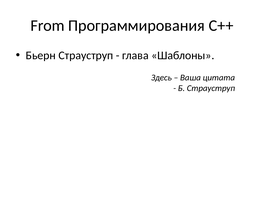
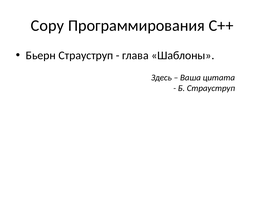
From: From -> Copy (47, 26)
